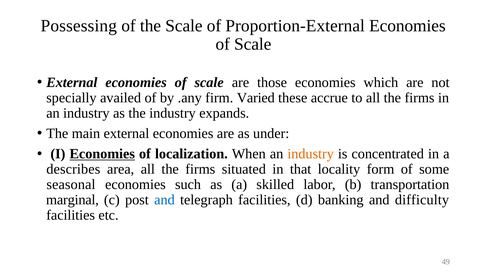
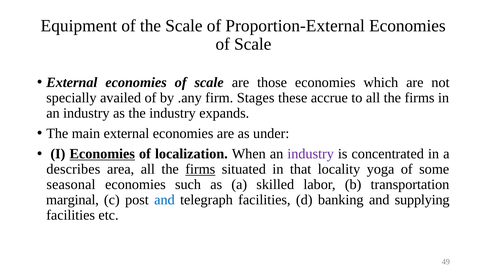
Possessing: Possessing -> Equipment (79, 26)
Varied: Varied -> Stages (256, 98)
industry colour: orange -> purple (311, 154)
firms underline: none -> present (200, 169)
form: form -> yoga (381, 169)
difficulty: difficulty -> supplying (422, 200)
